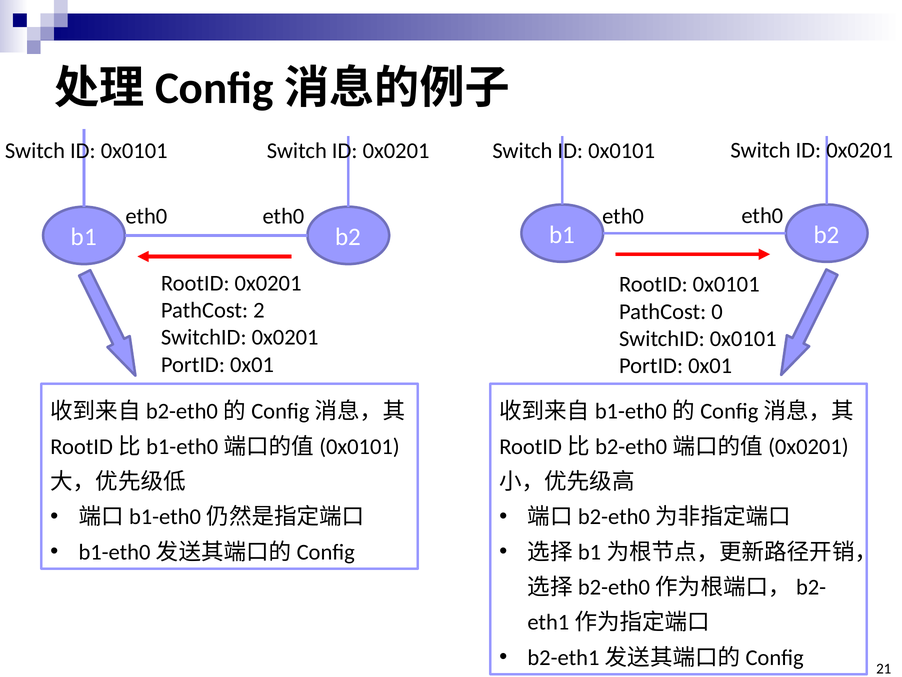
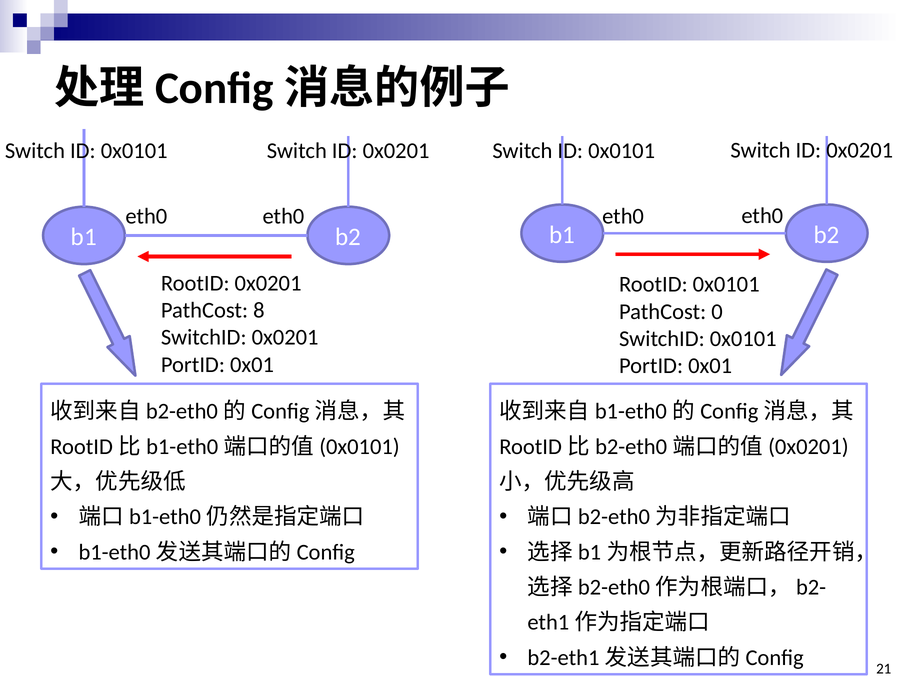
2: 2 -> 8 (259, 310)
